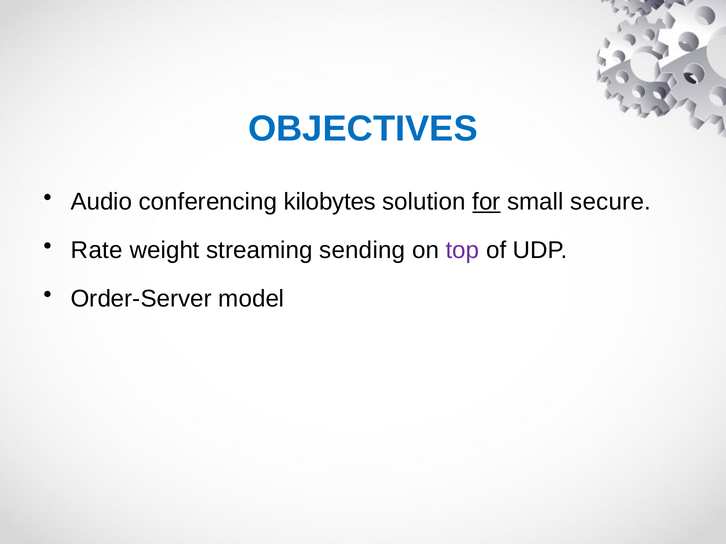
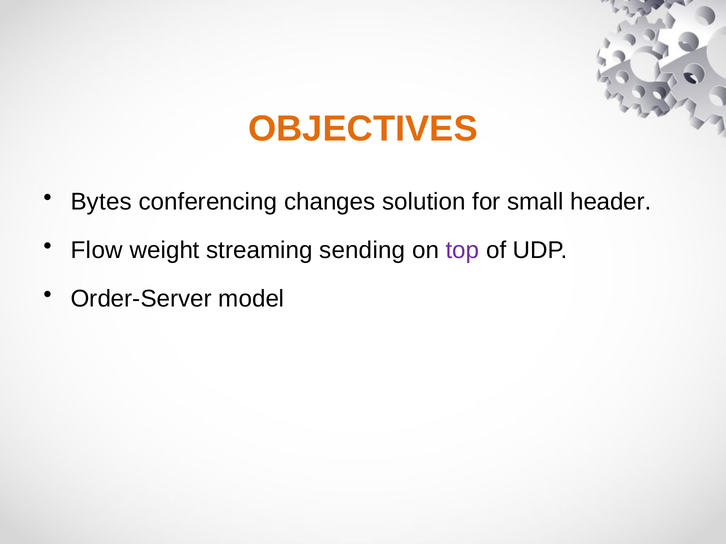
OBJECTIVES colour: blue -> orange (363, 129)
Audio: Audio -> Bytes (101, 202)
kilobytes: kilobytes -> changes (330, 202)
for underline: present -> none (486, 202)
secure: secure -> header (611, 202)
Rate: Rate -> Flow (97, 250)
